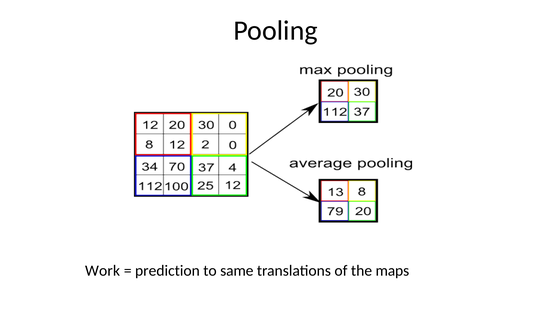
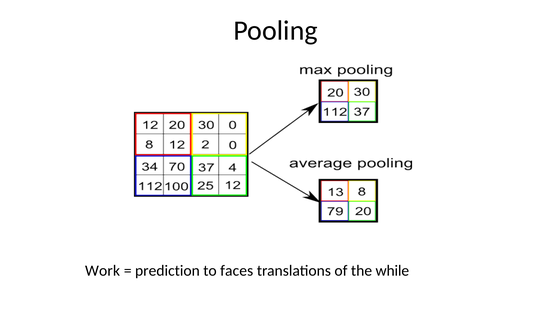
same: same -> faces (237, 271)
maps: maps -> while (392, 271)
